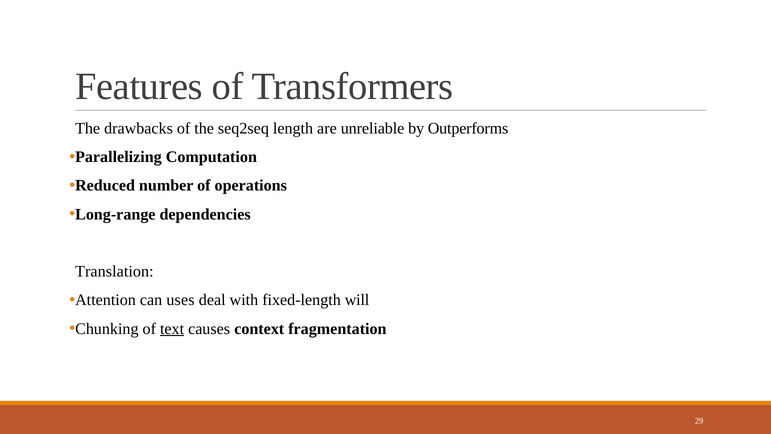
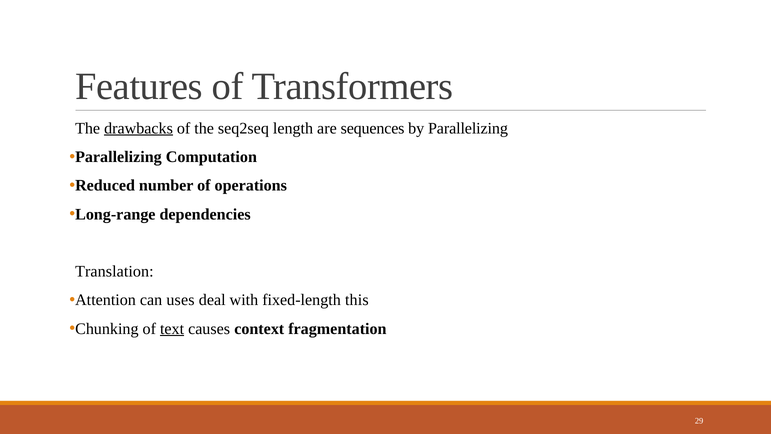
drawbacks underline: none -> present (139, 128)
unreliable: unreliable -> sequences (373, 128)
by Outperforms: Outperforms -> Parallelizing (468, 128)
will: will -> this (357, 300)
